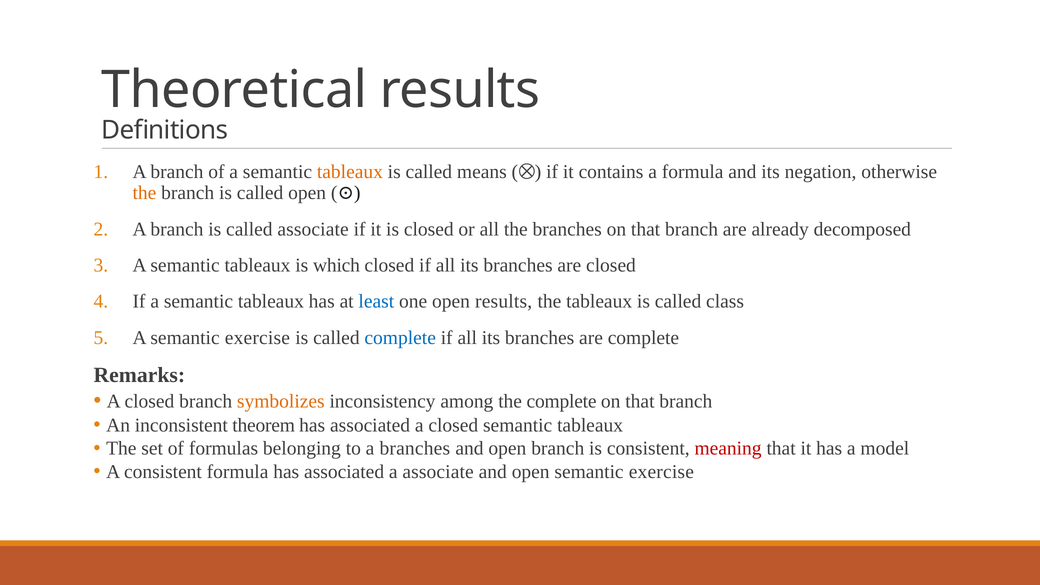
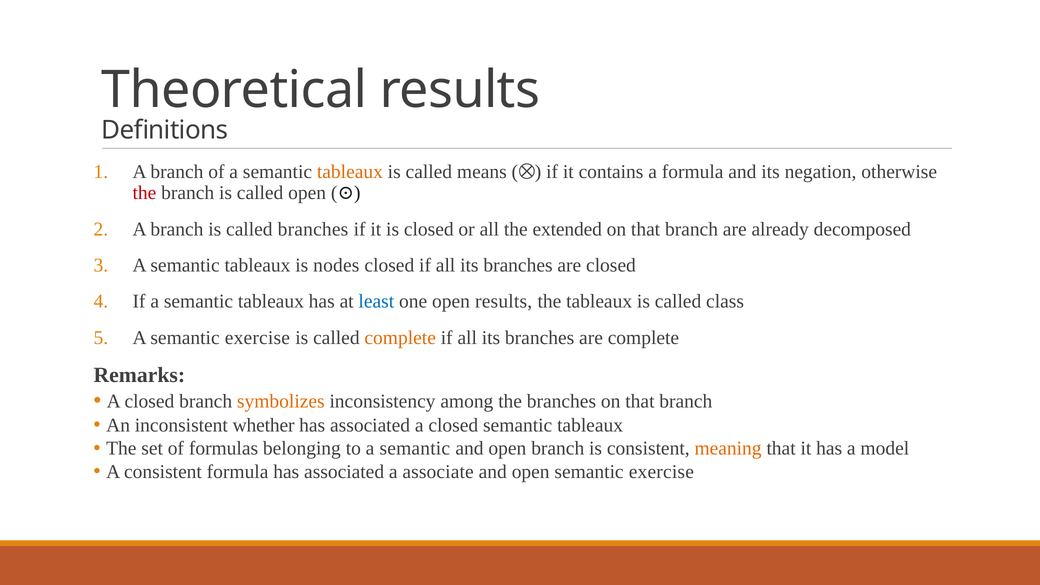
the colour: orange -> red (144, 193)
called associate: associate -> branches (313, 229)
the branches: branches -> extended (567, 229)
which: which -> nodes (336, 265)
complete colour: blue -> orange (400, 338)
the complete: complete -> branches (561, 402)
theorem: theorem -> whether (264, 425)
to a branches: branches -> semantic (415, 448)
meaning colour: red -> orange (728, 448)
